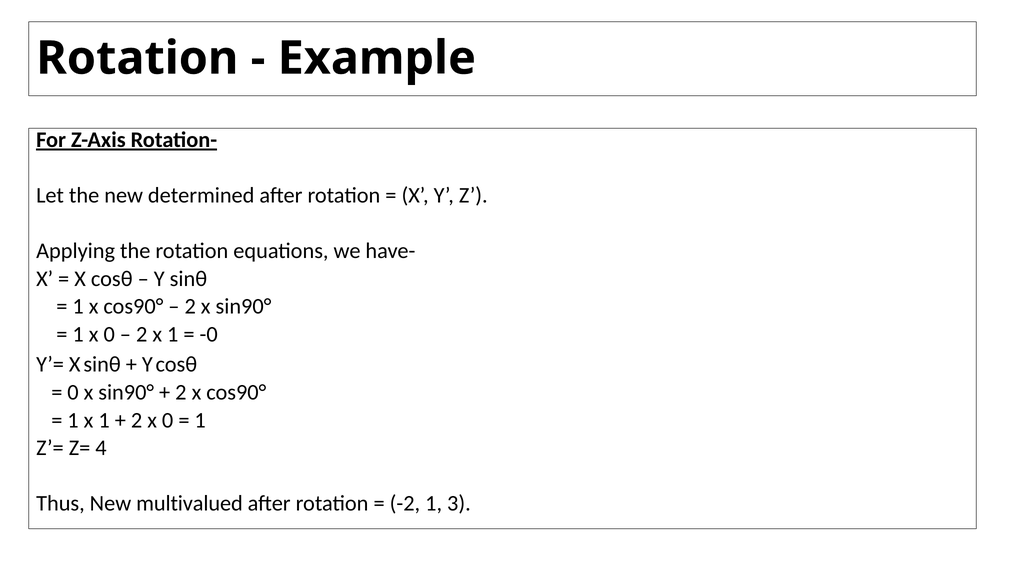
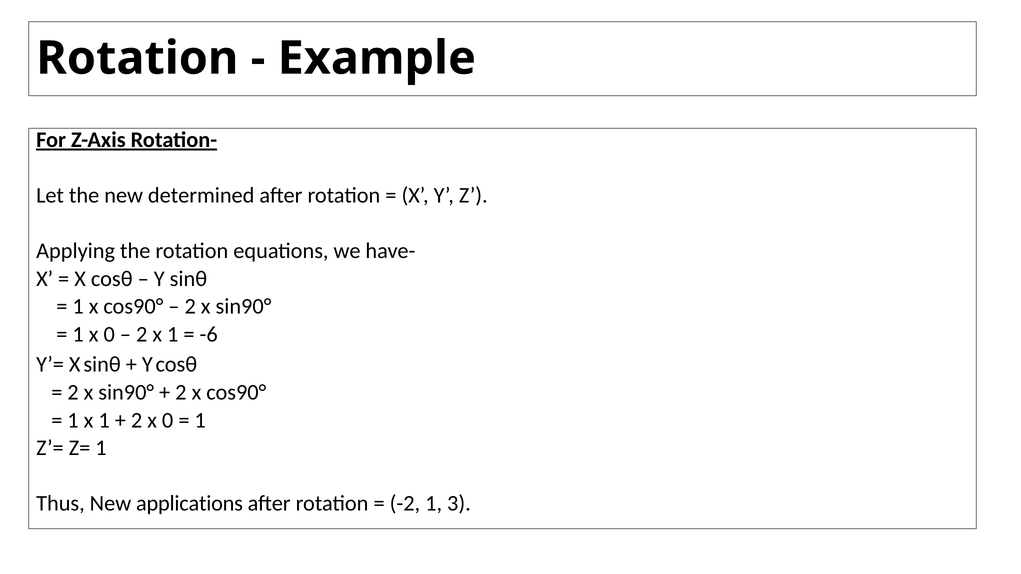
-0: -0 -> -6 (209, 335)
0: 0 -> 2 (73, 393)
Z= 4: 4 -> 1 (101, 448)
multivalued: multivalued -> applications (190, 504)
